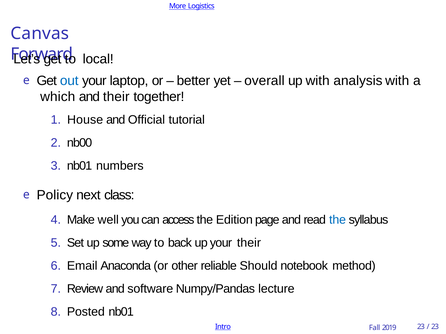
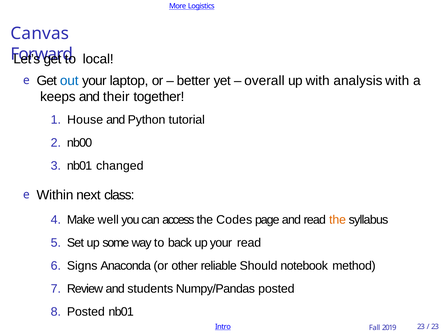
which: which -> keeps (58, 97)
Official: Official -> Python (147, 120)
numbers: numbers -> changed (120, 166)
Policy: Policy -> Within (55, 196)
Edition: Edition -> Codes (234, 220)
the colour: blue -> orange (338, 220)
your their: their -> read (249, 243)
Email: Email -> Signs (82, 266)
software: software -> students (150, 289)
Numpy/Pandas lecture: lecture -> posted (276, 289)
